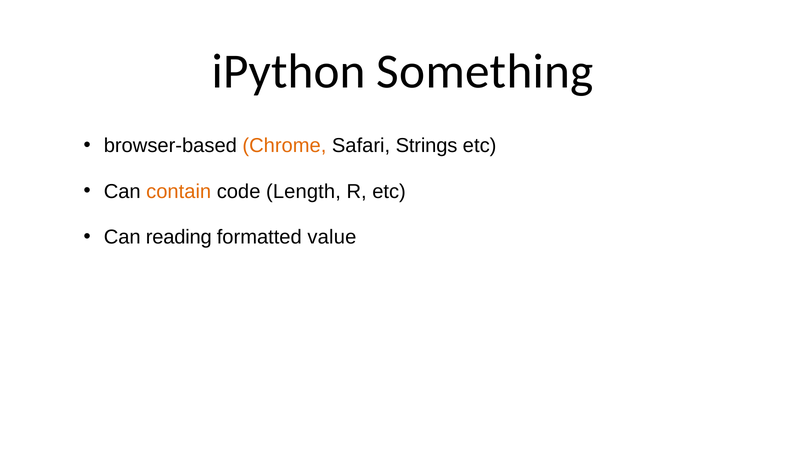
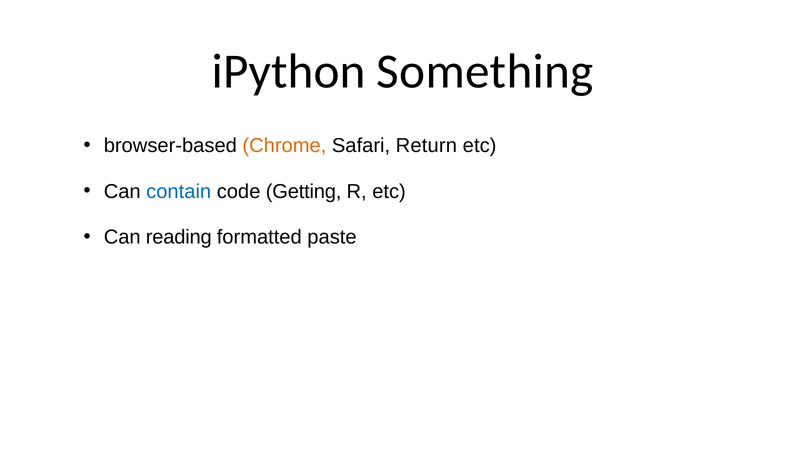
Strings: Strings -> Return (426, 146)
contain colour: orange -> blue (179, 192)
Length: Length -> Getting (304, 192)
value: value -> paste (332, 237)
